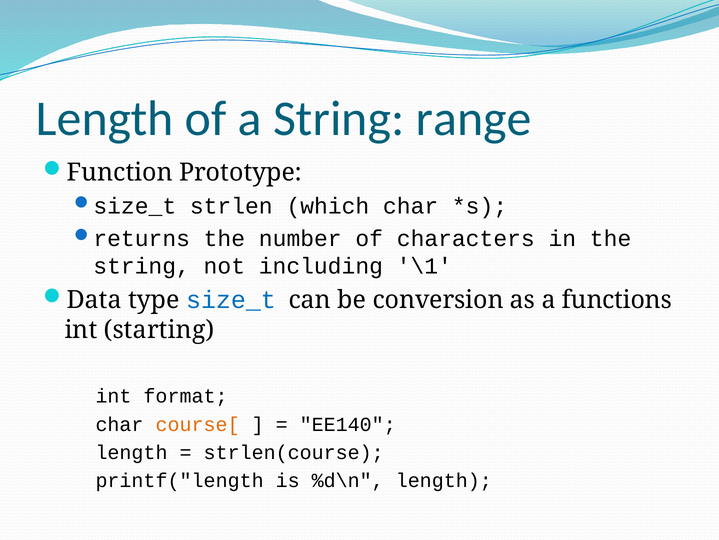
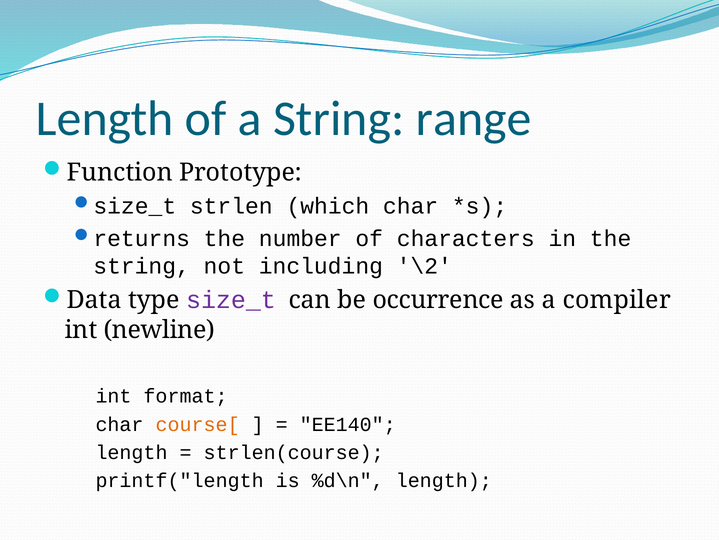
\1: \1 -> \2 (424, 266)
size_t colour: blue -> purple (231, 300)
conversion: conversion -> occurrence (438, 300)
functions: functions -> compiler (617, 300)
starting: starting -> newline (159, 330)
